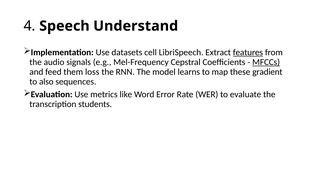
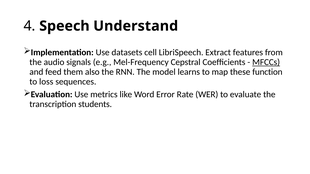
features underline: present -> none (248, 52)
loss: loss -> also (92, 72)
gradient: gradient -> function (267, 72)
also: also -> loss (46, 82)
